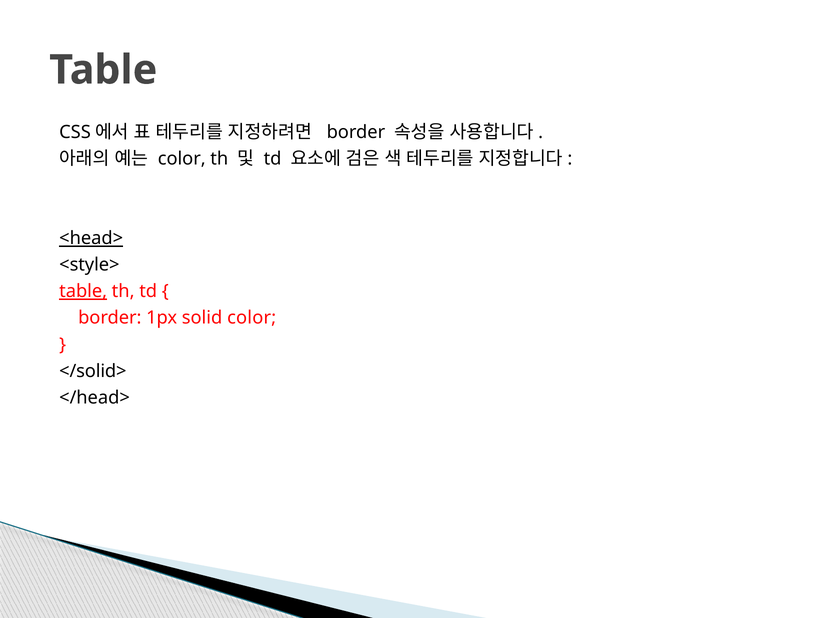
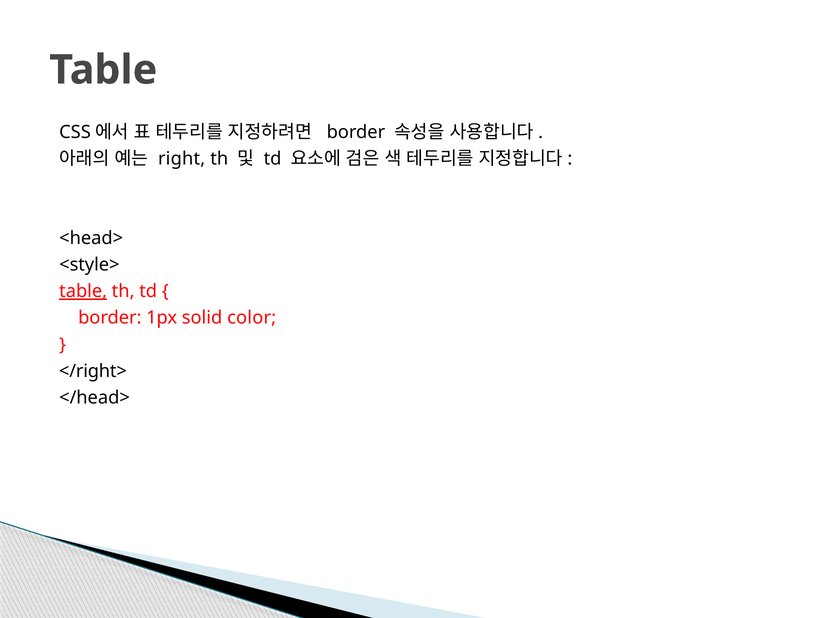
color: color -> right (182, 159)
<head> underline: present -> none (91, 238)
</solid>: </solid> -> </right> (93, 371)
